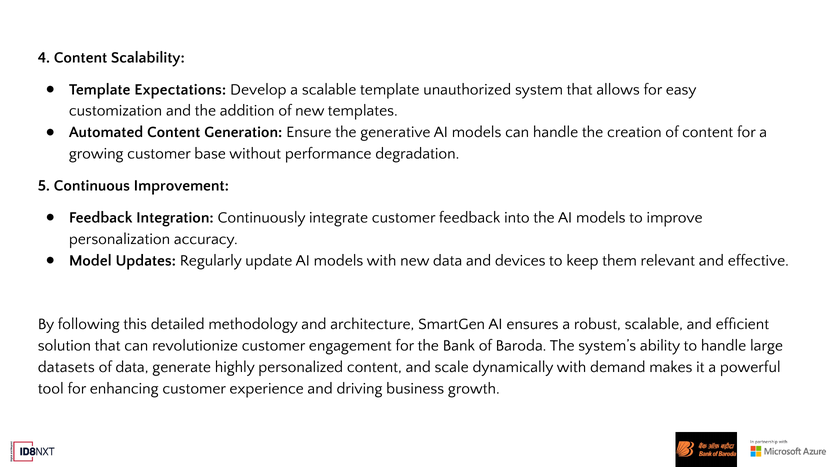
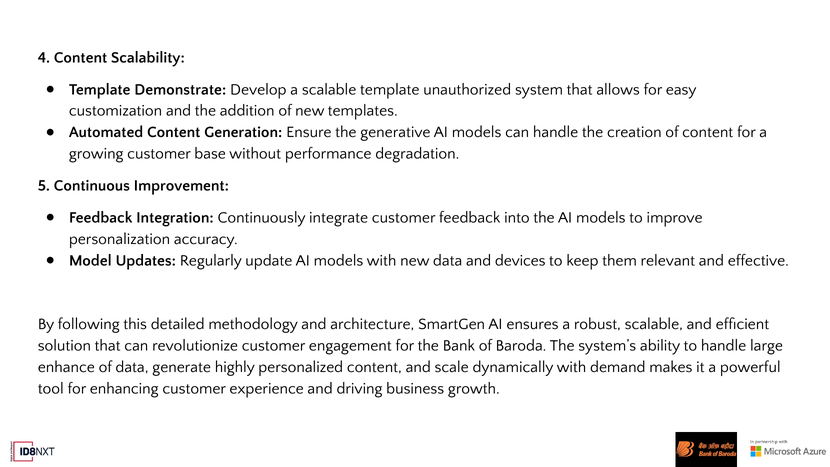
Expectations: Expectations -> Demonstrate (180, 89)
datasets: datasets -> enhance (66, 367)
